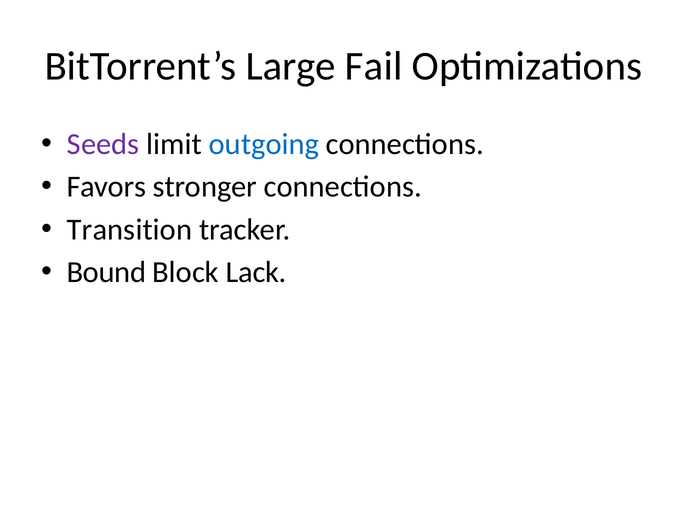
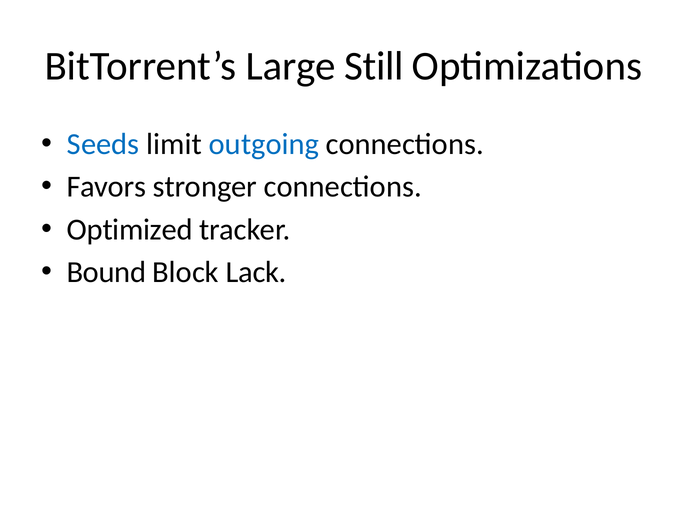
Fail: Fail -> Still (374, 66)
Seeds colour: purple -> blue (103, 144)
Transition: Transition -> Optimized (130, 230)
